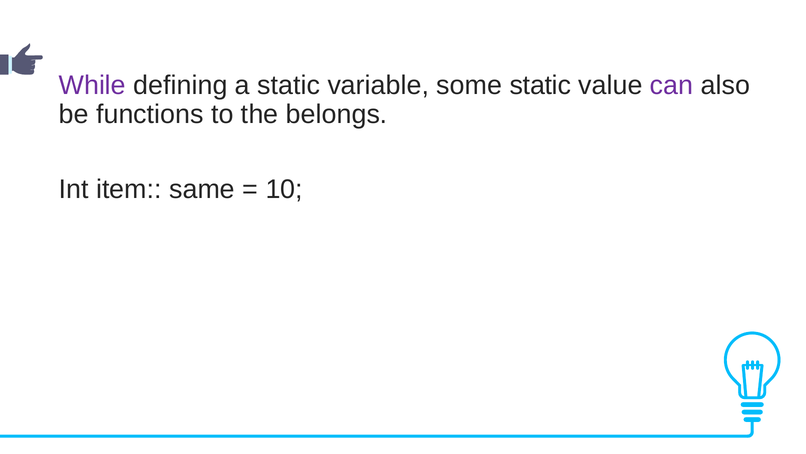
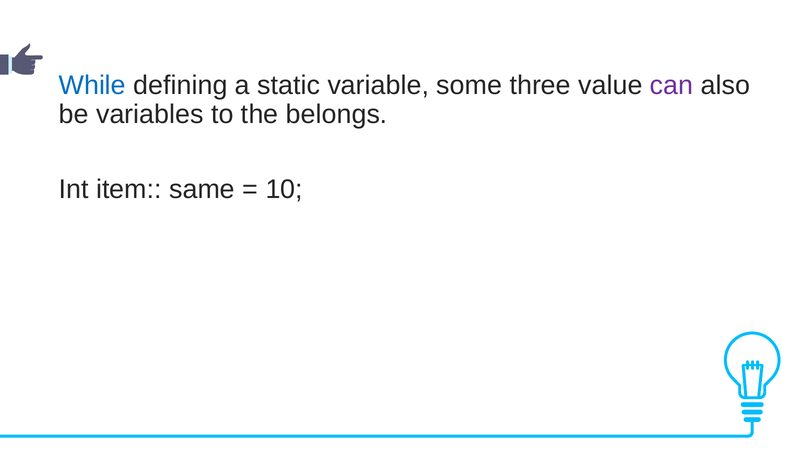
While colour: purple -> blue (92, 85)
some static: static -> three (540, 85)
functions: functions -> variables (150, 114)
